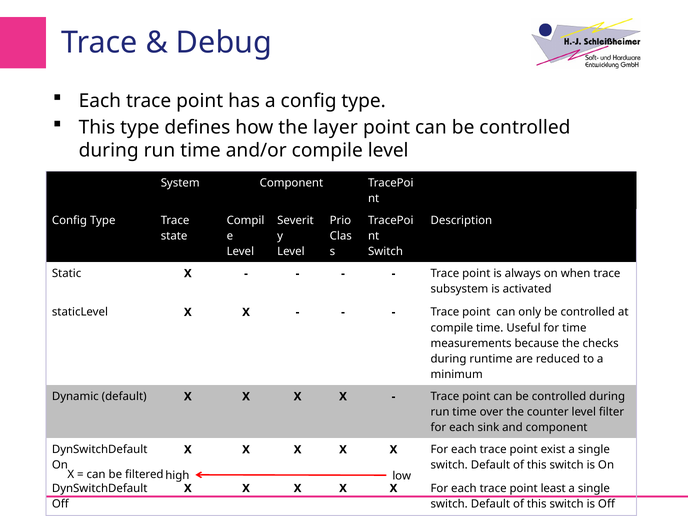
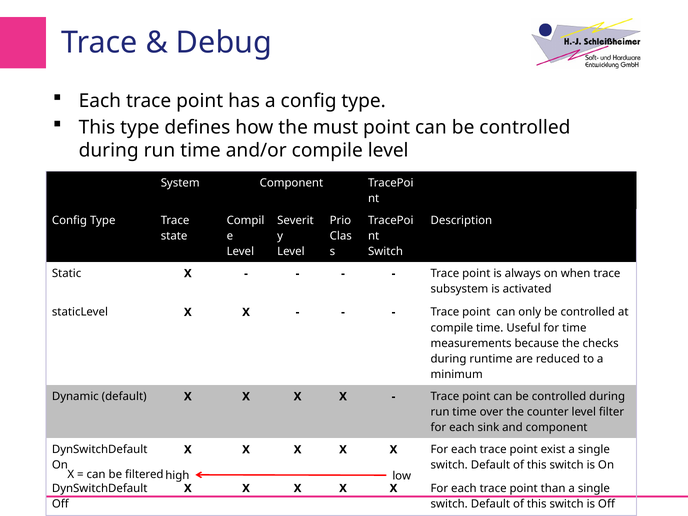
layer: layer -> must (336, 128)
least: least -> than (553, 488)
